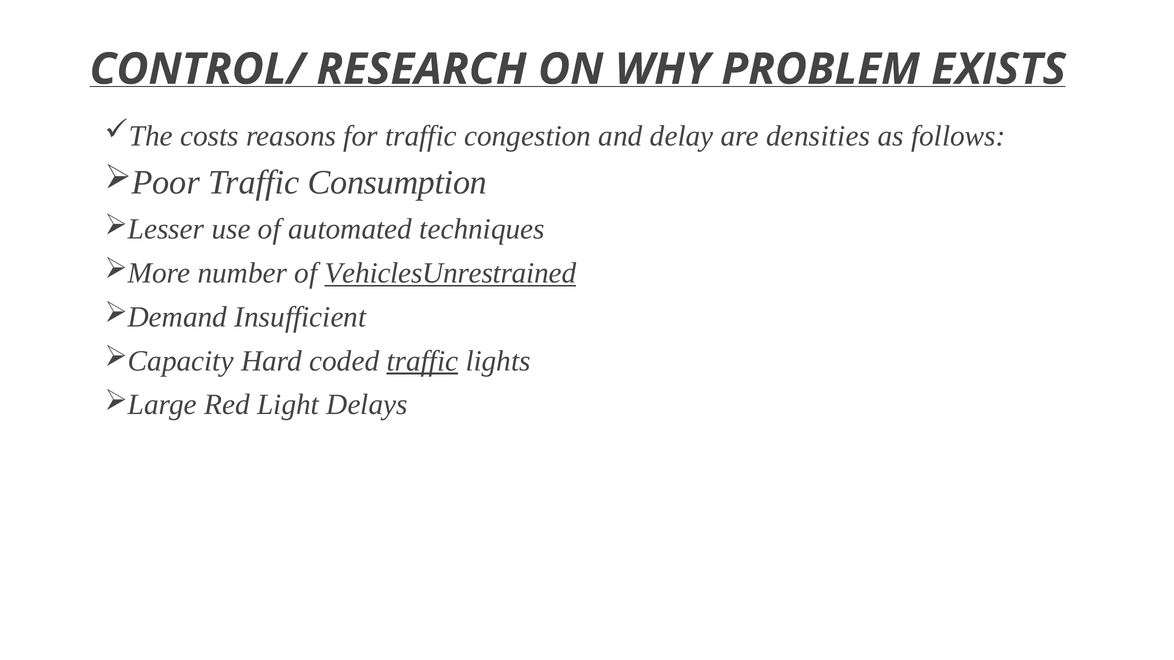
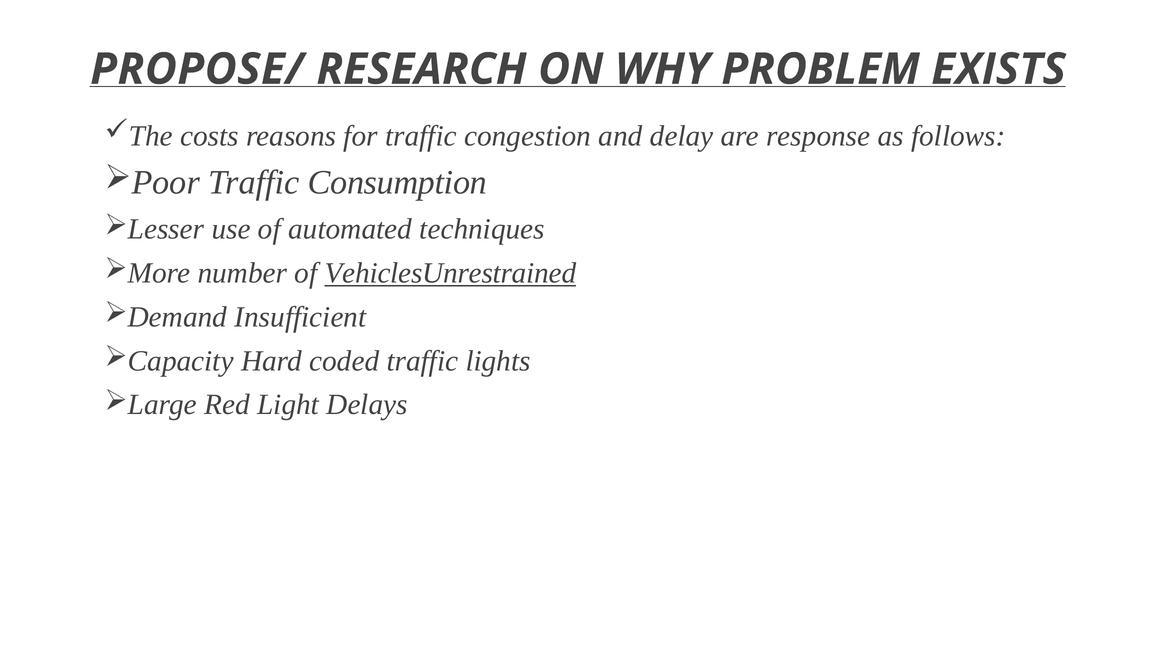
CONTROL/: CONTROL/ -> PROPOSE/ (197, 69)
densities: densities -> response (818, 136)
traffic underline: present -> none (422, 361)
